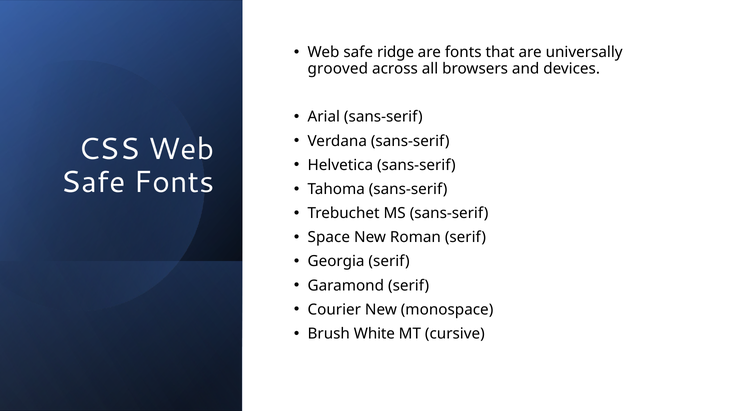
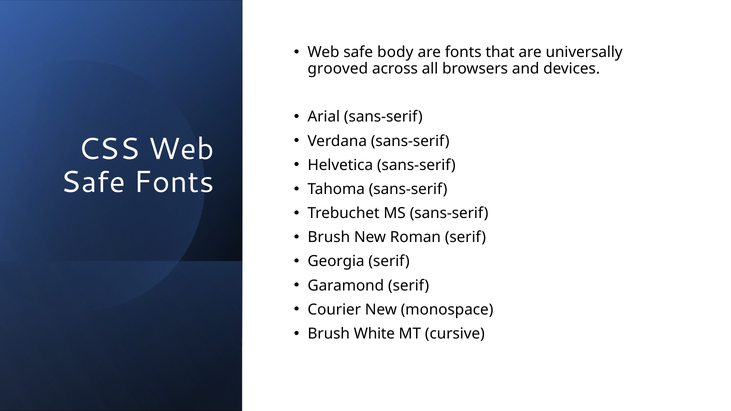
ridge: ridge -> body (395, 52)
Space: Space -> Brush (329, 237)
